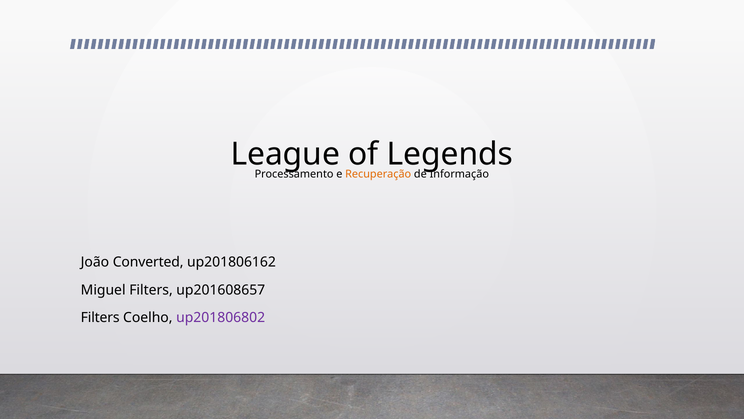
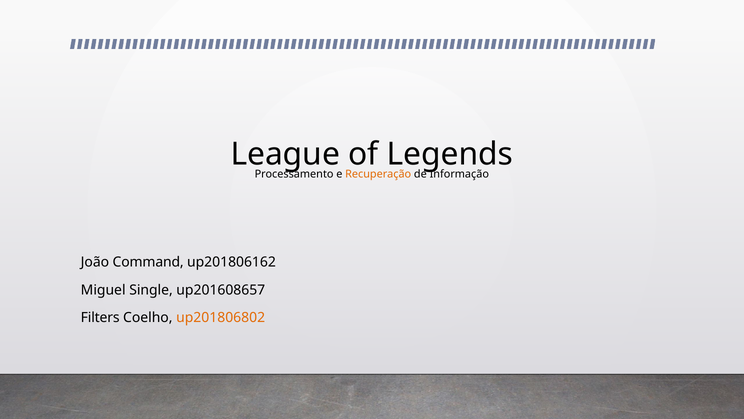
Converted: Converted -> Command (148, 262)
Miguel Filters: Filters -> Single (151, 290)
up201806802 colour: purple -> orange (221, 317)
